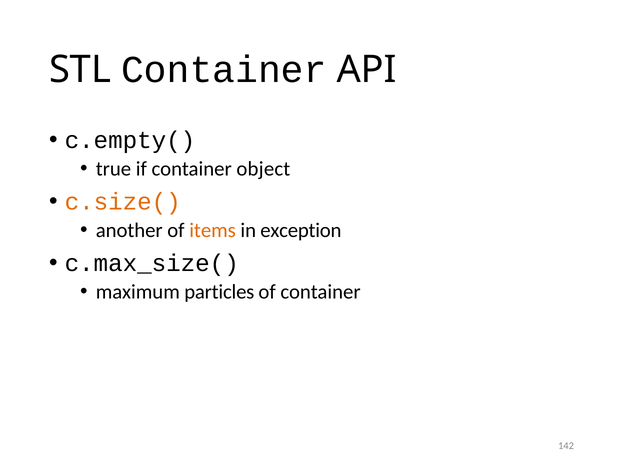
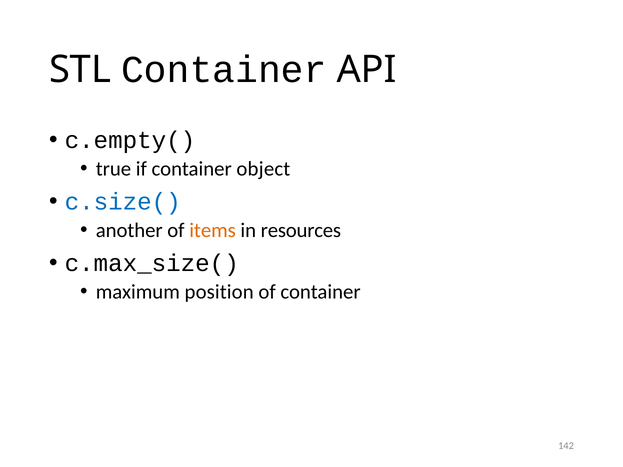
c.size( colour: orange -> blue (123, 202)
exception: exception -> resources (301, 231)
particles: particles -> position (219, 292)
